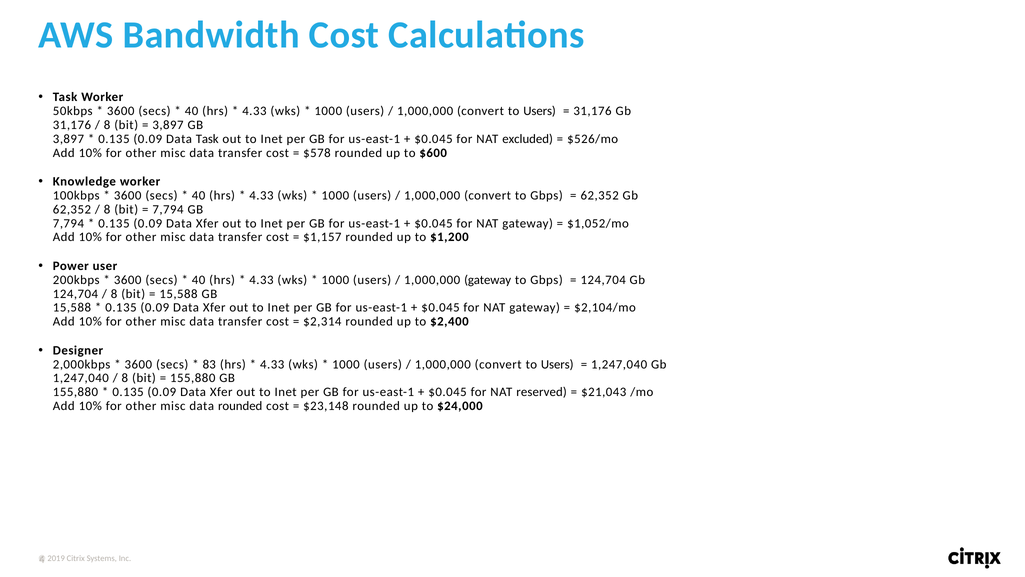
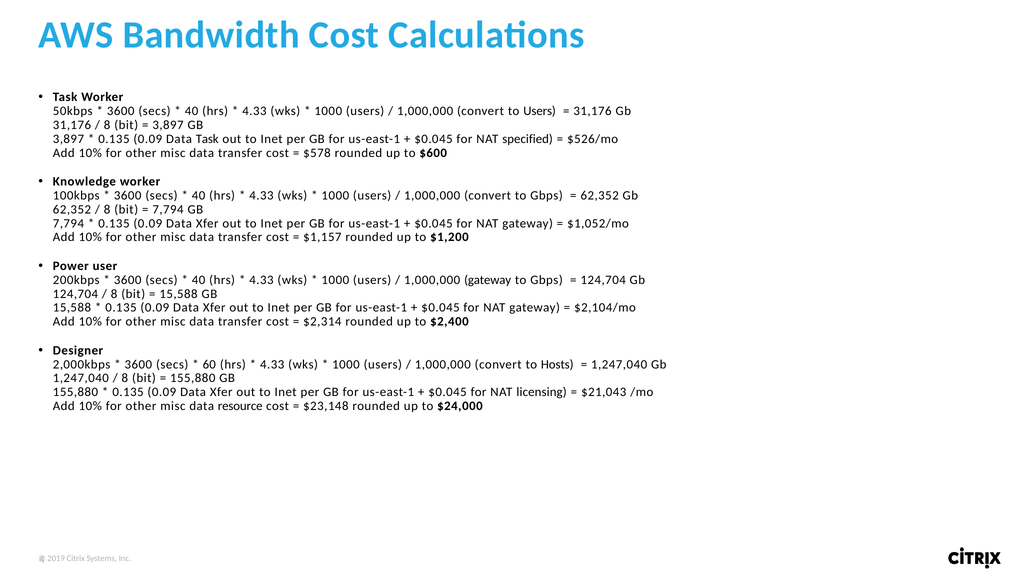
excluded: excluded -> specified (528, 139)
83: 83 -> 60 (209, 364)
Users: Users -> Hosts (557, 364)
reserved: reserved -> licensing (542, 392)
data rounded: rounded -> resource (240, 406)
